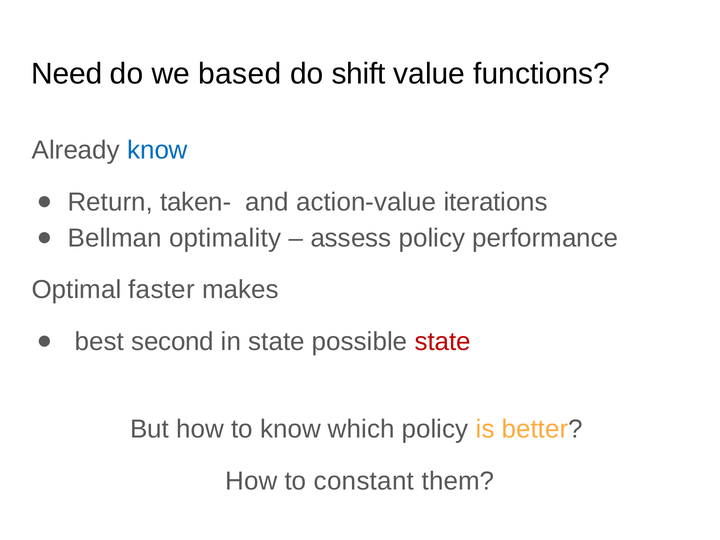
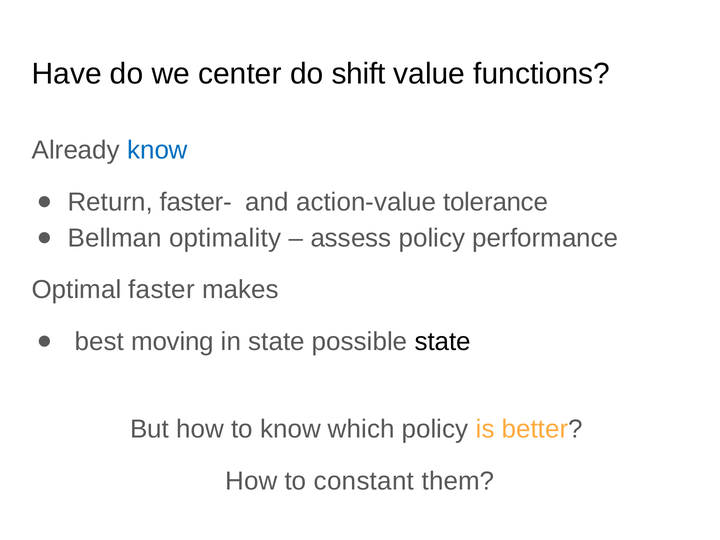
Need: Need -> Have (67, 74)
based: based -> center (240, 74)
taken-: taken- -> faster- (196, 202)
iterations: iterations -> tolerance (496, 202)
second: second -> moving (173, 342)
state colour: red -> black (443, 342)
